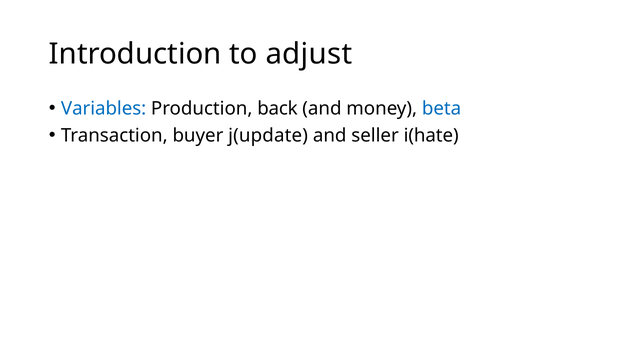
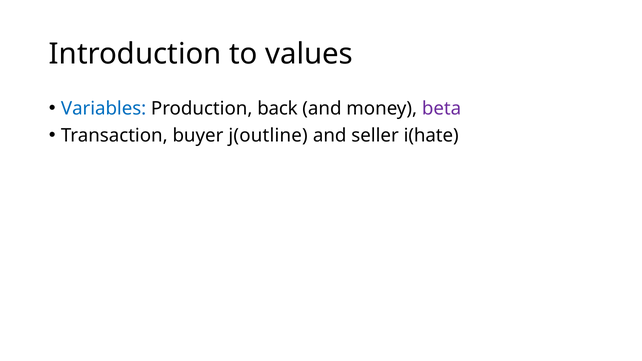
adjust: adjust -> values (309, 54)
beta colour: blue -> purple (442, 109)
j(update: j(update -> j(outline (268, 135)
